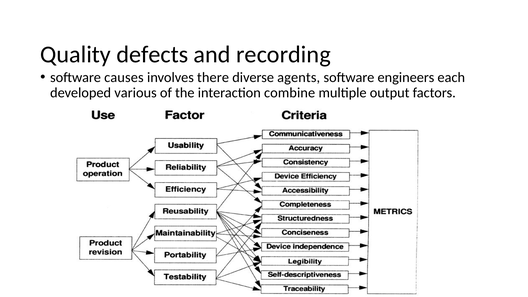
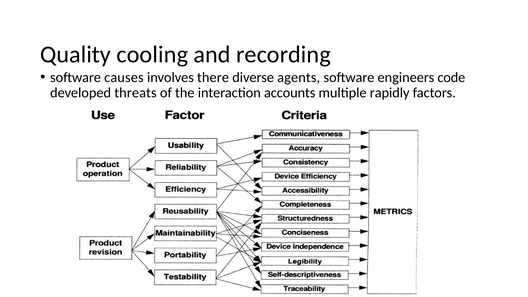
defects: defects -> cooling (152, 54)
each: each -> code (451, 77)
various: various -> threats (135, 93)
combine: combine -> accounts (290, 93)
output: output -> rapidly (390, 93)
